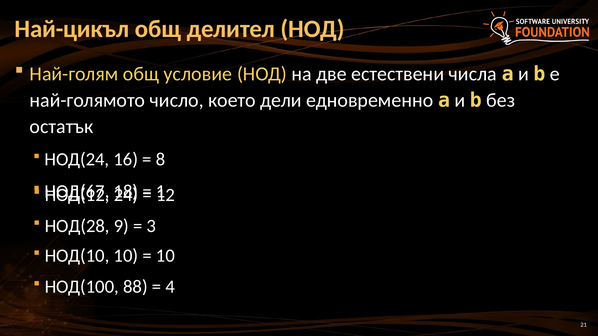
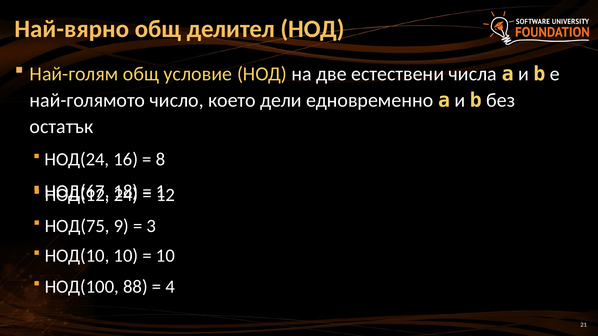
Най-цикъл: Най-цикъл -> Най-вярно (72, 29)
НОД(28: НОД(28 -> НОД(75 (77, 226)
